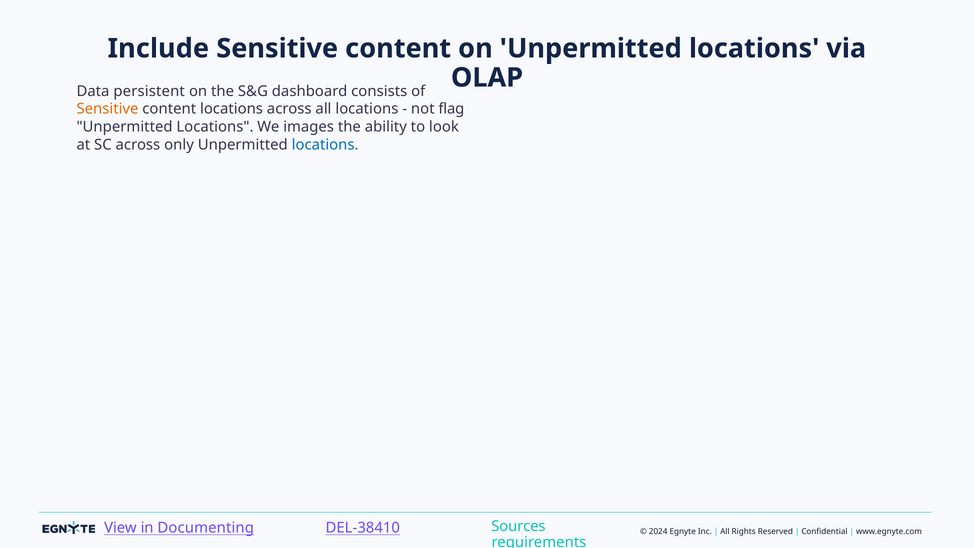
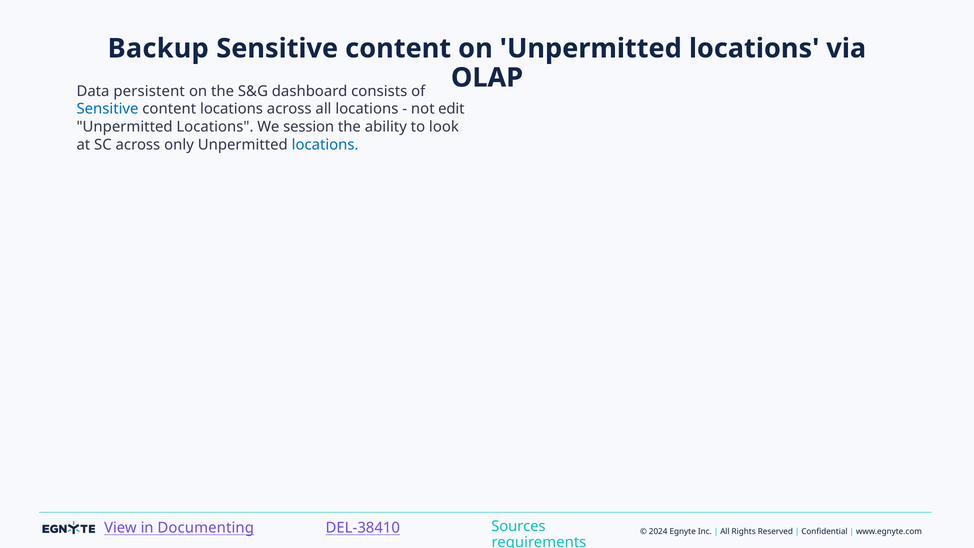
Include: Include -> Backup (158, 48)
Sensitive colour: orange -> blue (107, 109)
flag: flag -> edit (451, 109)
images: images -> session (309, 127)
